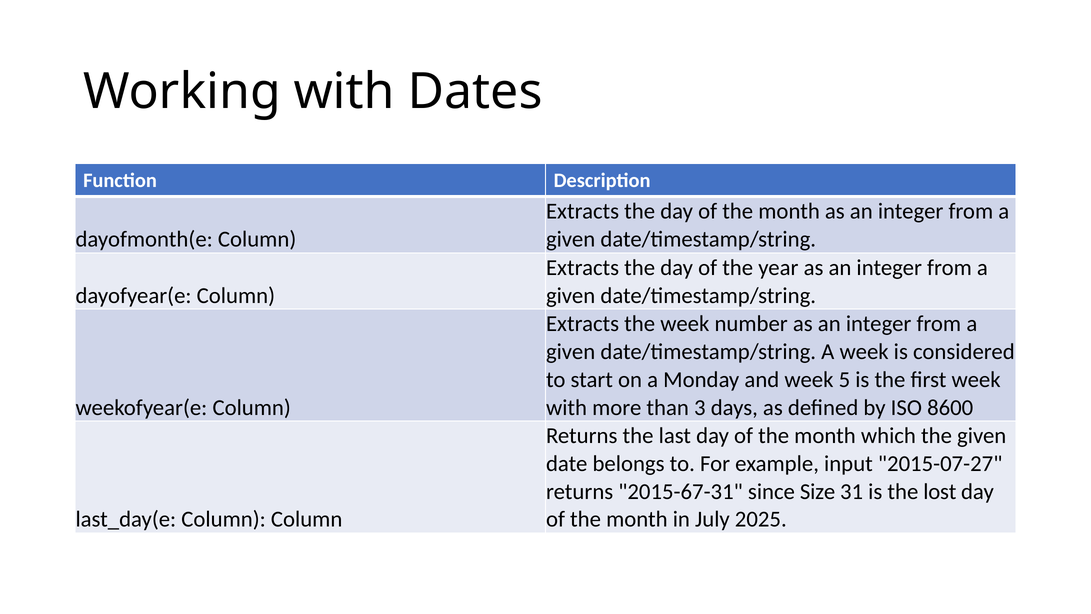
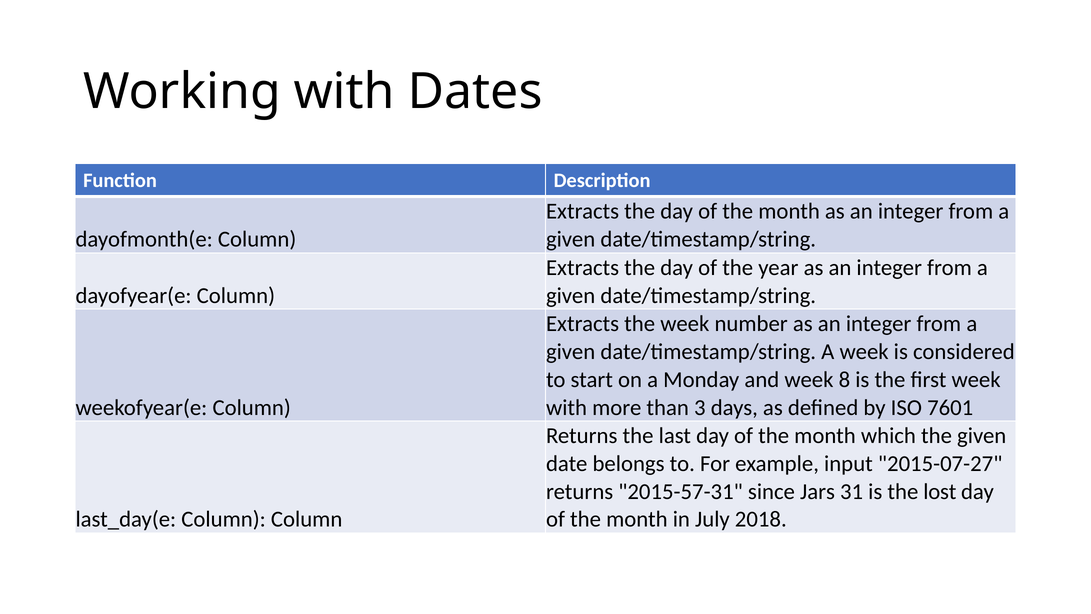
5: 5 -> 8 (844, 379)
8600: 8600 -> 7601 (950, 407)
2015-67-31: 2015-67-31 -> 2015-57-31 (681, 491)
Size: Size -> Jars (818, 491)
2025: 2025 -> 2018 (761, 519)
